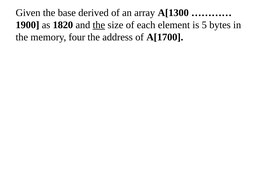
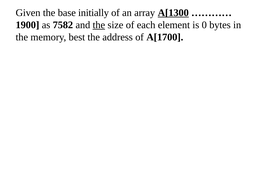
derived: derived -> initially (94, 13)
A[1300 underline: none -> present (173, 13)
1820: 1820 -> 7582 (63, 25)
5: 5 -> 0 (204, 25)
four: four -> best (77, 37)
